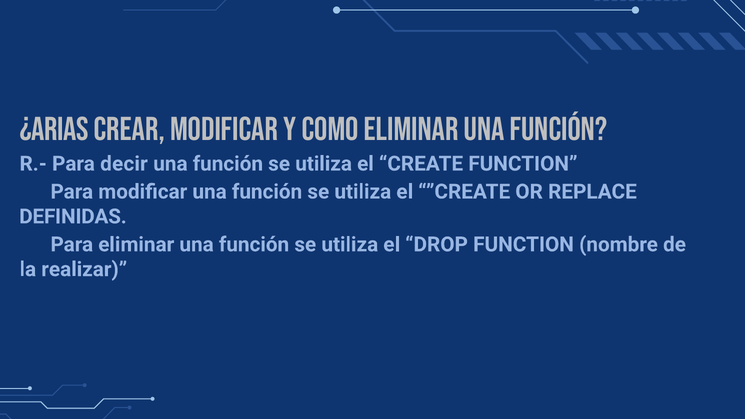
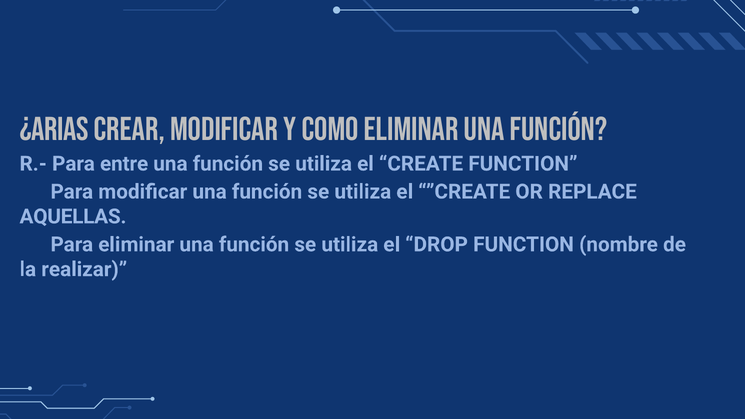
decir: decir -> entre (124, 164)
DEFINIDAS: DEFINIDAS -> AQUELLAS (73, 217)
